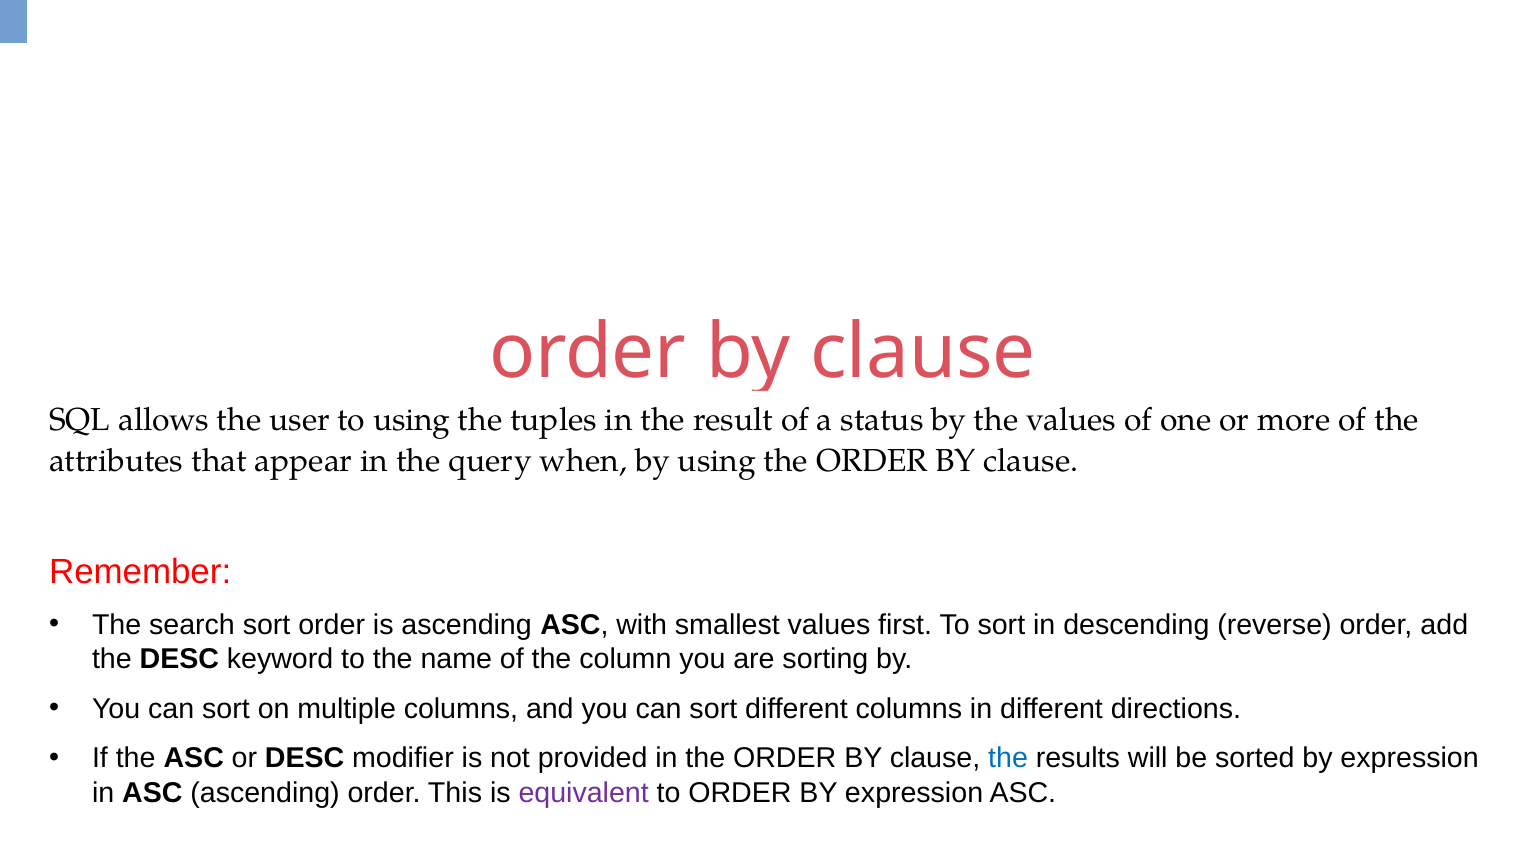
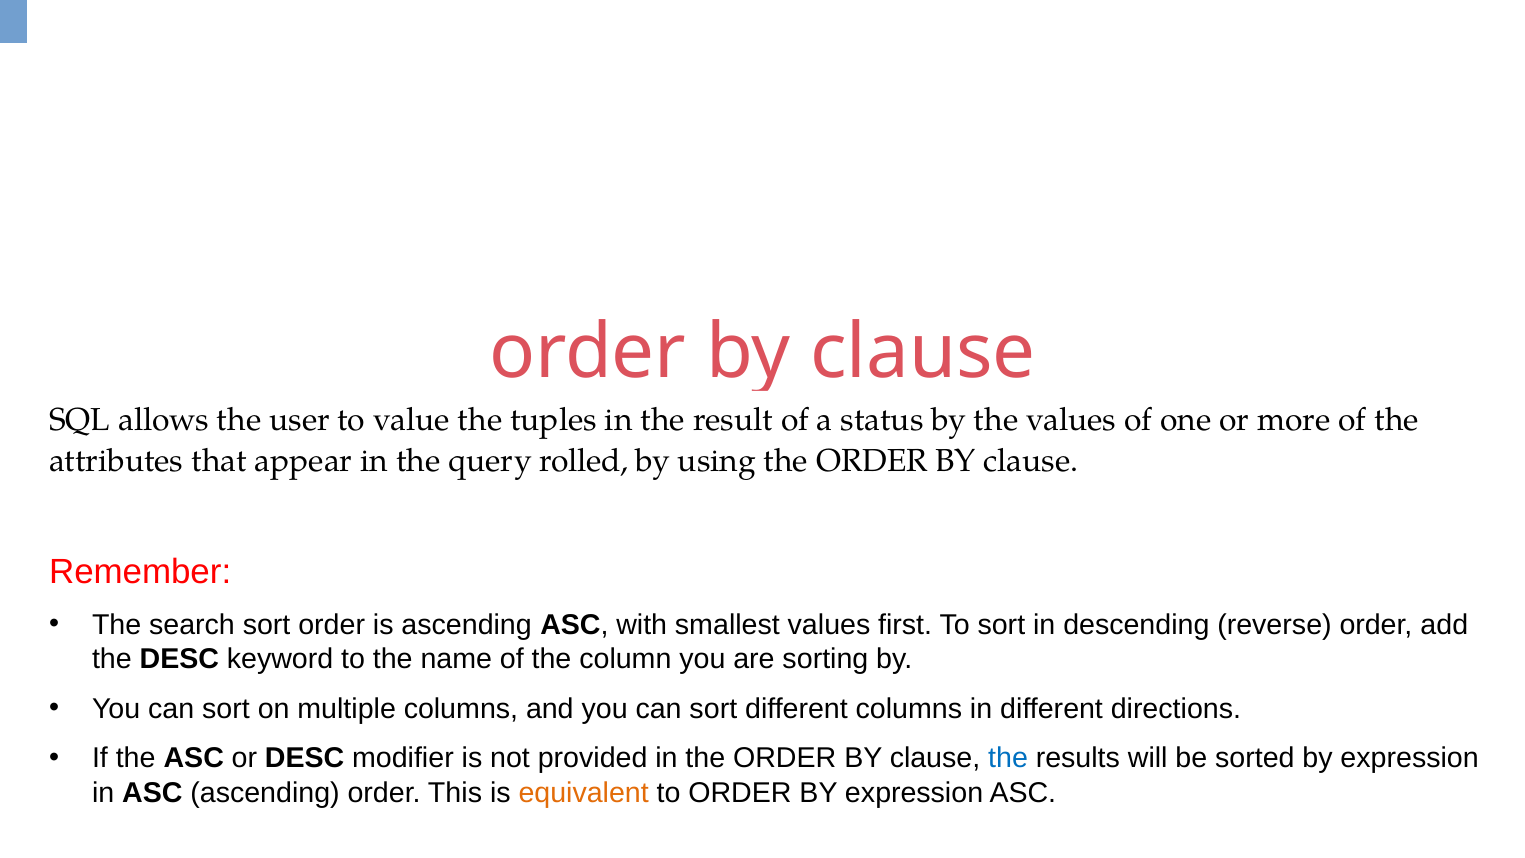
to using: using -> value (412, 420)
when: when -> rolled (584, 461)
equivalent colour: purple -> orange (584, 792)
